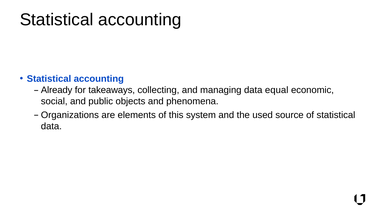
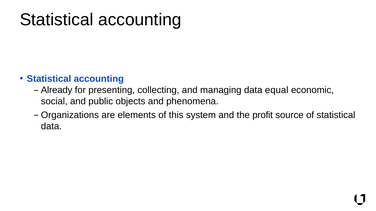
takeaways: takeaways -> presenting (112, 90)
used: used -> profit (263, 115)
